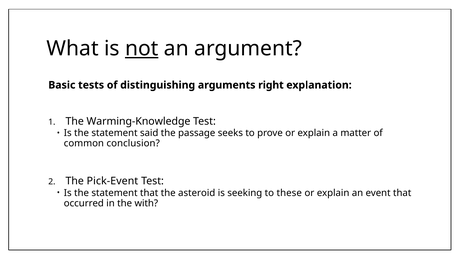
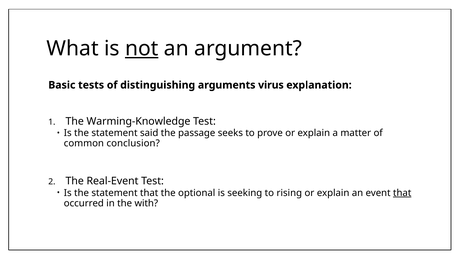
right: right -> virus (271, 85)
Pick-Event: Pick-Event -> Real-Event (112, 181)
asteroid: asteroid -> optional (197, 193)
these: these -> rising (289, 193)
that underline: none -> present (402, 193)
